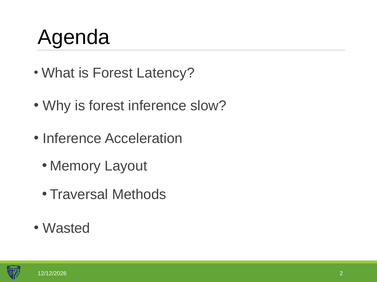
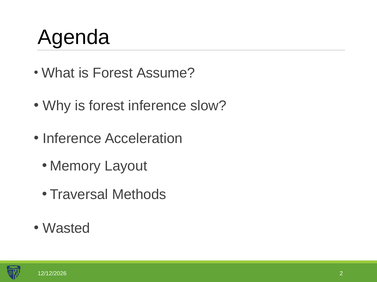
Latency: Latency -> Assume (166, 73)
